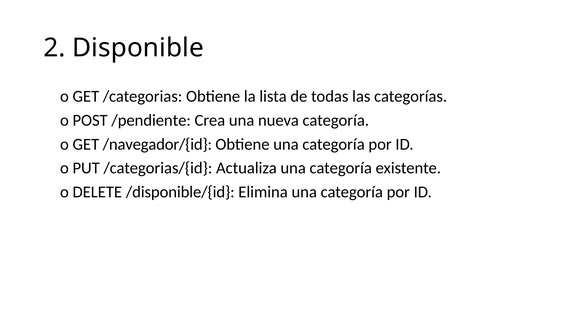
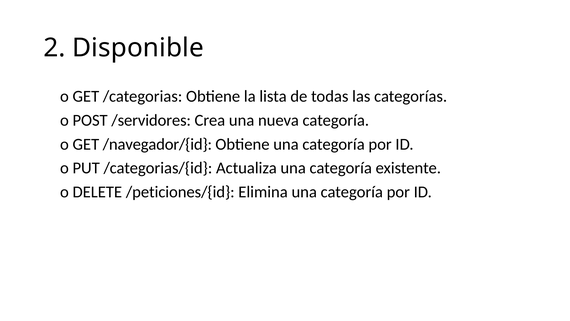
/pendiente: /pendiente -> /servidores (151, 120)
/disponible/{id: /disponible/{id -> /peticiones/{id (180, 192)
